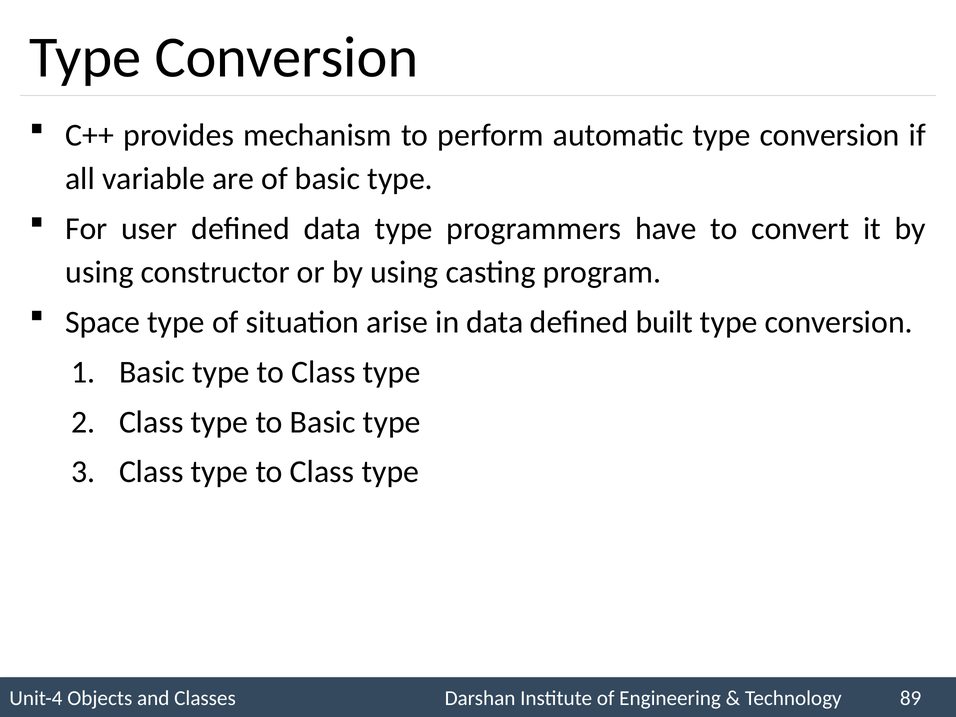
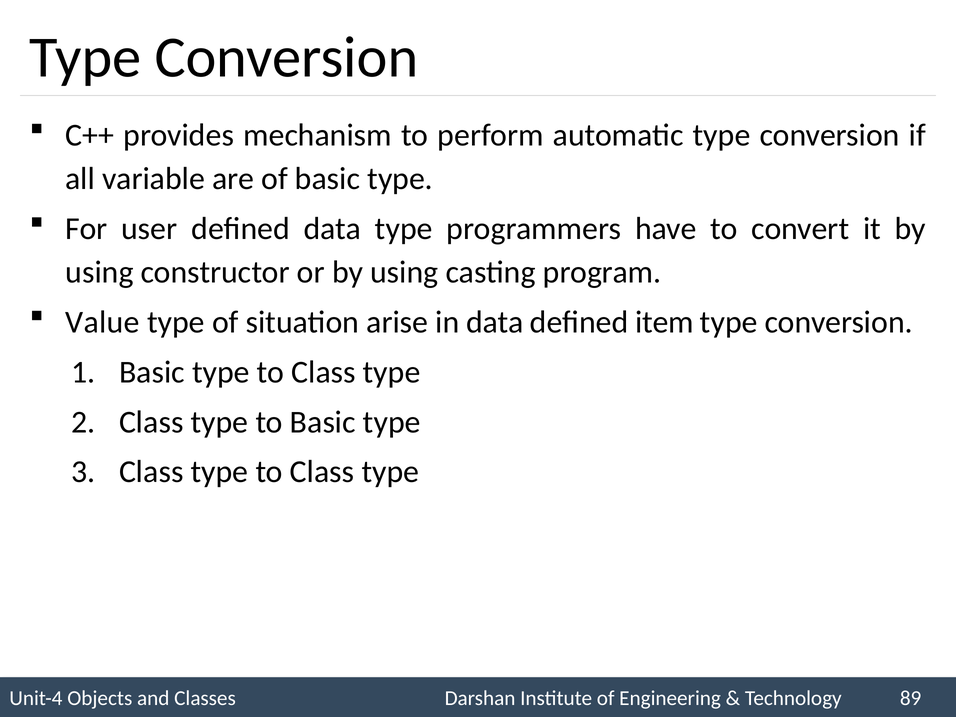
Space: Space -> Value (102, 322)
built: built -> item (664, 322)
